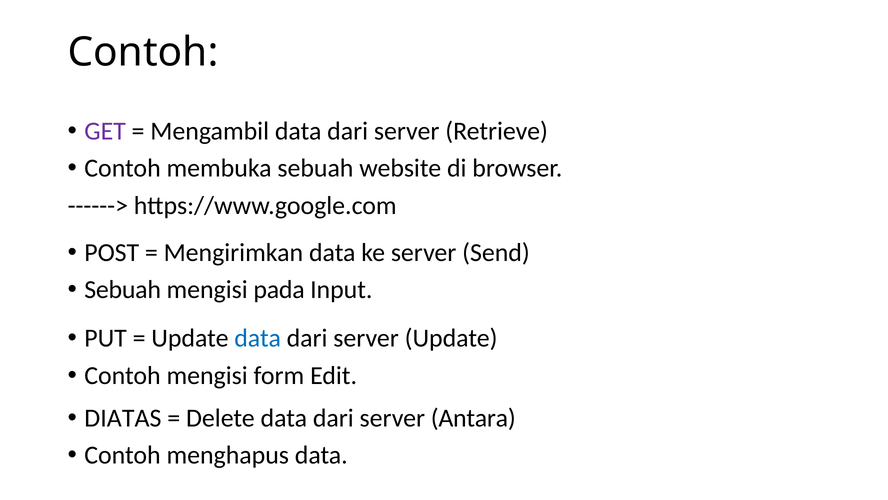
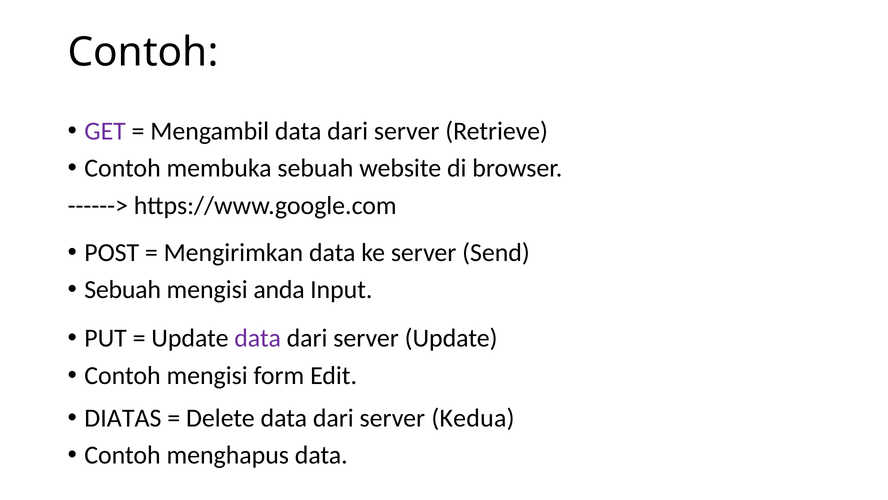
pada: pada -> anda (279, 289)
data colour: blue -> purple (258, 338)
Antara: Antara -> Kedua (473, 418)
